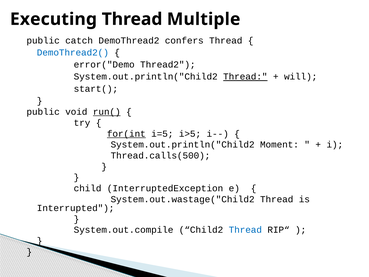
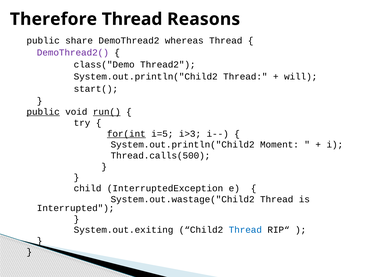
Executing: Executing -> Therefore (53, 19)
Multiple: Multiple -> Reasons (204, 19)
catch: catch -> share (79, 41)
confers: confers -> whereas (184, 41)
DemoThread2( colour: blue -> purple (73, 53)
error("Demo: error("Demo -> class("Demo (104, 65)
Thread underline: present -> none (245, 77)
public underline: none -> present (43, 112)
i>5: i>5 -> i>3 (190, 134)
System.out.compile: System.out.compile -> System.out.exiting (124, 230)
